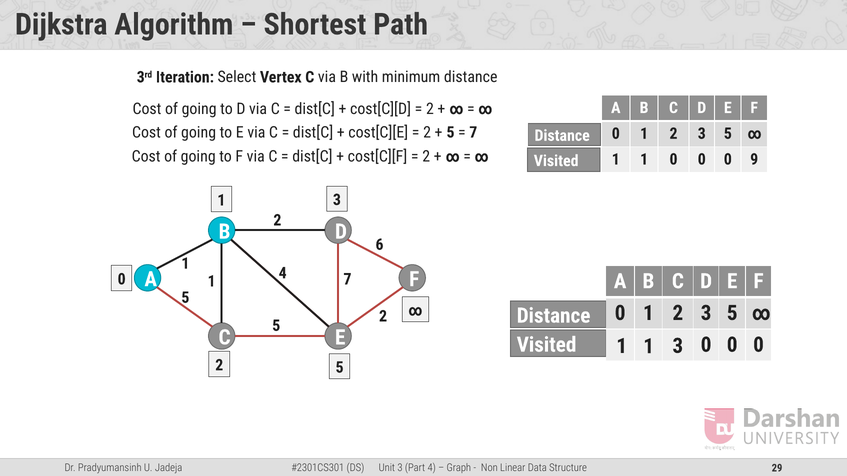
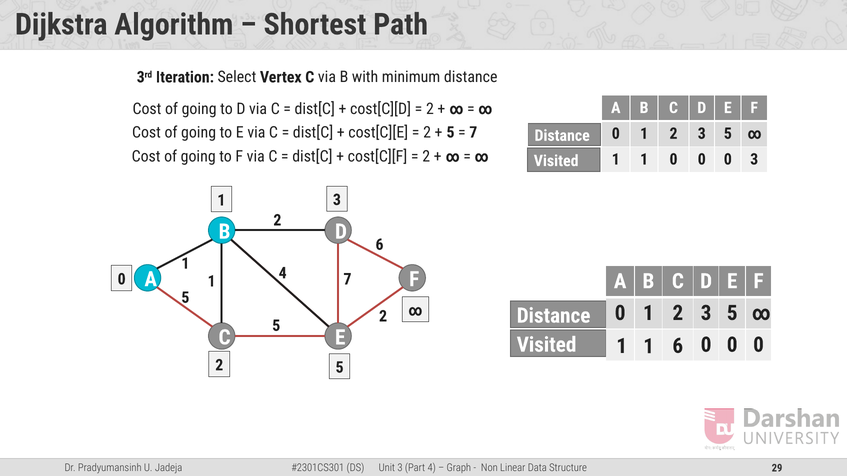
0 9: 9 -> 3 (754, 159)
1 1 3: 3 -> 6 (678, 346)
